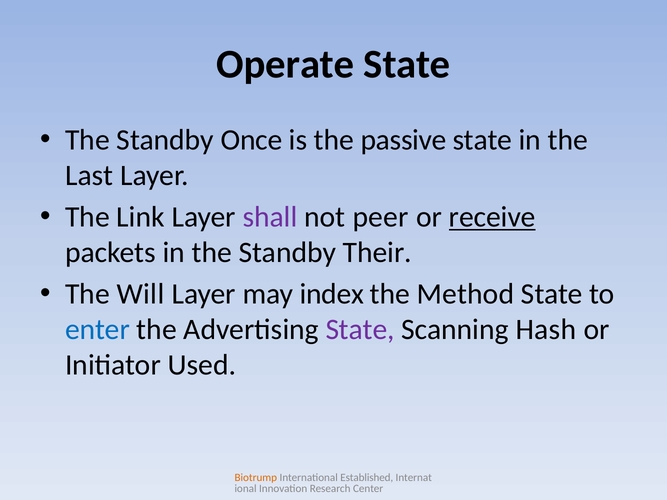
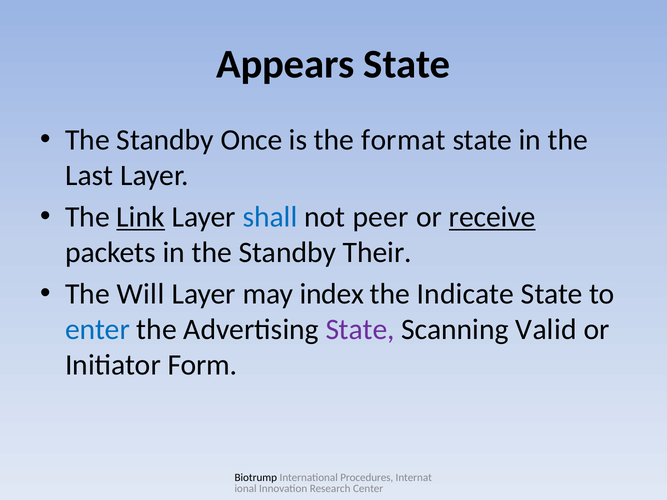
Operate: Operate -> Appears (285, 65)
passive: passive -> format (403, 140)
Link underline: none -> present (141, 217)
shall colour: purple -> blue (270, 217)
Method: Method -> Indicate (465, 294)
Hash: Hash -> Valid (546, 330)
Used: Used -> Form (202, 365)
Biotrump colour: orange -> black (256, 478)
Established: Established -> Procedures (367, 478)
